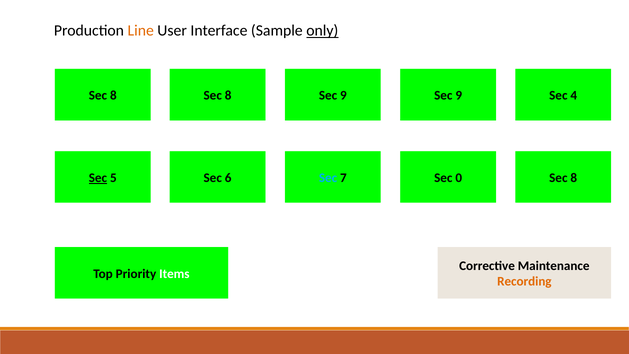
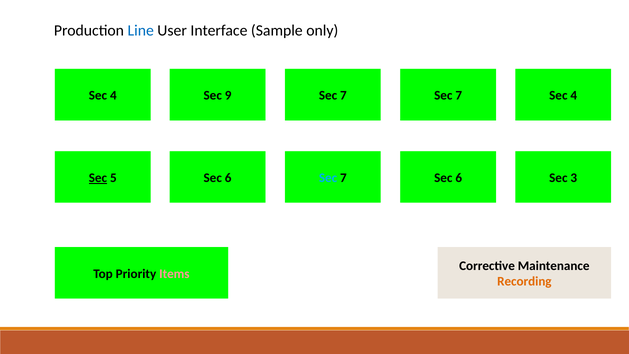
Line colour: orange -> blue (141, 31)
only underline: present -> none (322, 31)
8: 8 -> 4 (113, 96)
8: 8 -> 9 (228, 96)
9: 9 -> 7 (343, 96)
9: 9 -> 7 (459, 96)
7 Sec 0: 0 -> 6 (459, 178)
8: 8 -> 3 (574, 178)
Items colour: white -> pink (174, 274)
